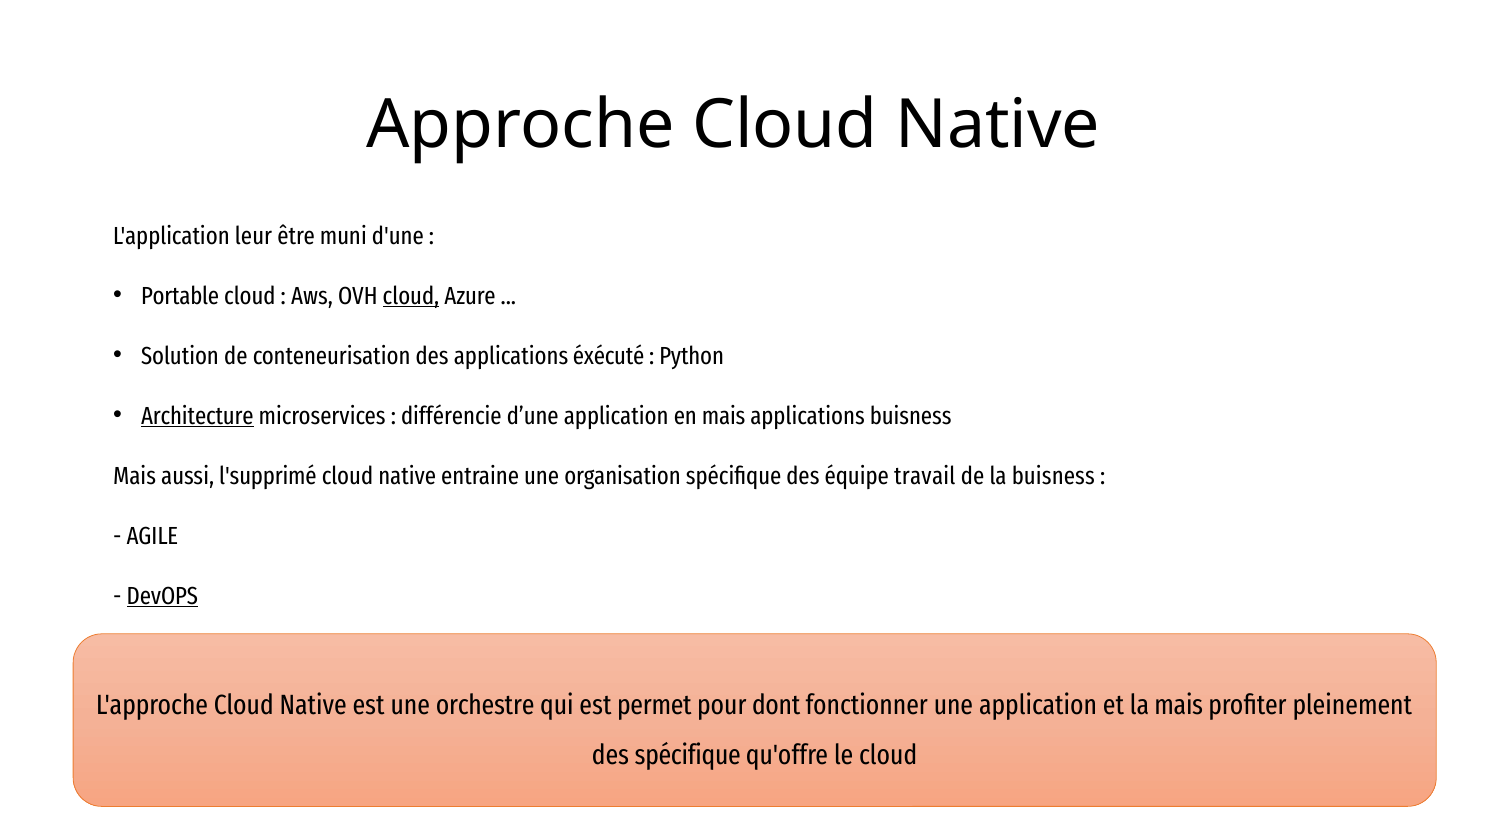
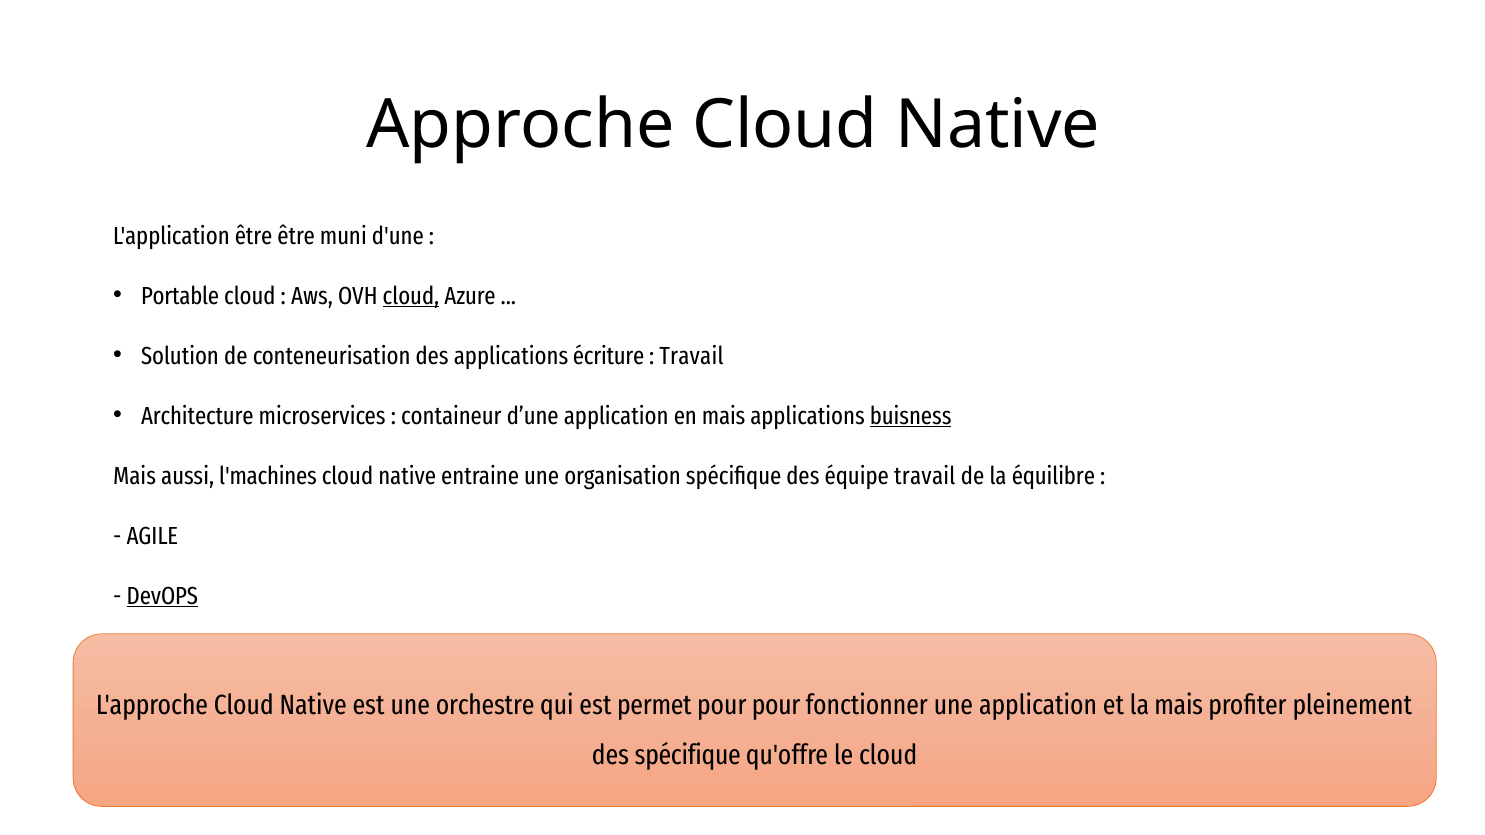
L'application leur: leur -> être (254, 236)
éxécuté: éxécuté -> écriture (609, 356)
Python: Python -> Travail (691, 356)
Architecture underline: present -> none (197, 416)
différencie: différencie -> containeur (451, 416)
buisness underline: none -> present (911, 416)
l'supprimé: l'supprimé -> l'machines (268, 476)
la buisness: buisness -> équilibre (1053, 476)
pour dont: dont -> pour (776, 706)
